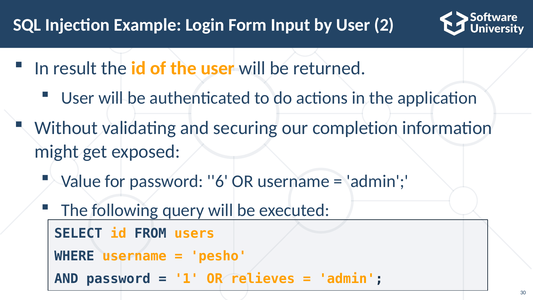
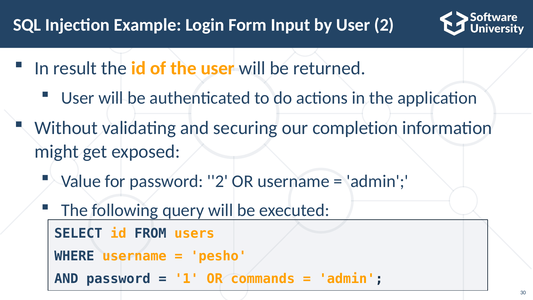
password 6: 6 -> 2 (218, 181)
relieves: relieves -> commands (263, 279)
